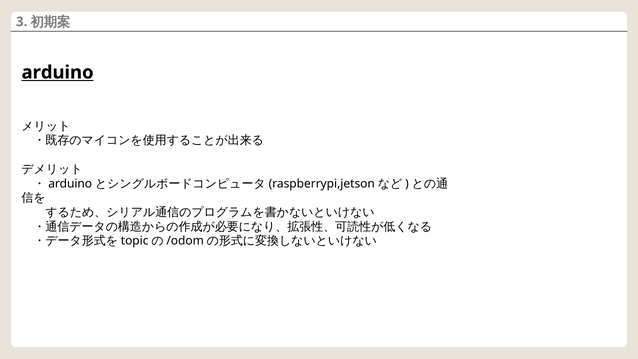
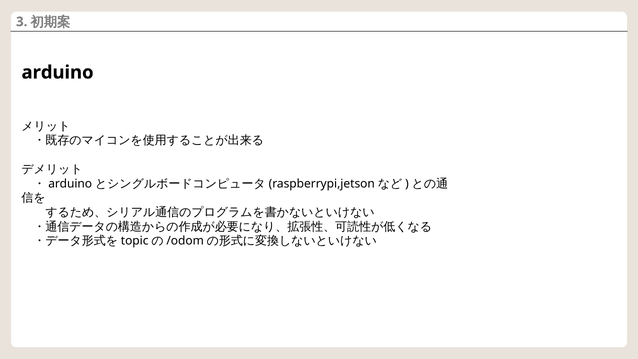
arduino underline: present -> none (58, 72)
